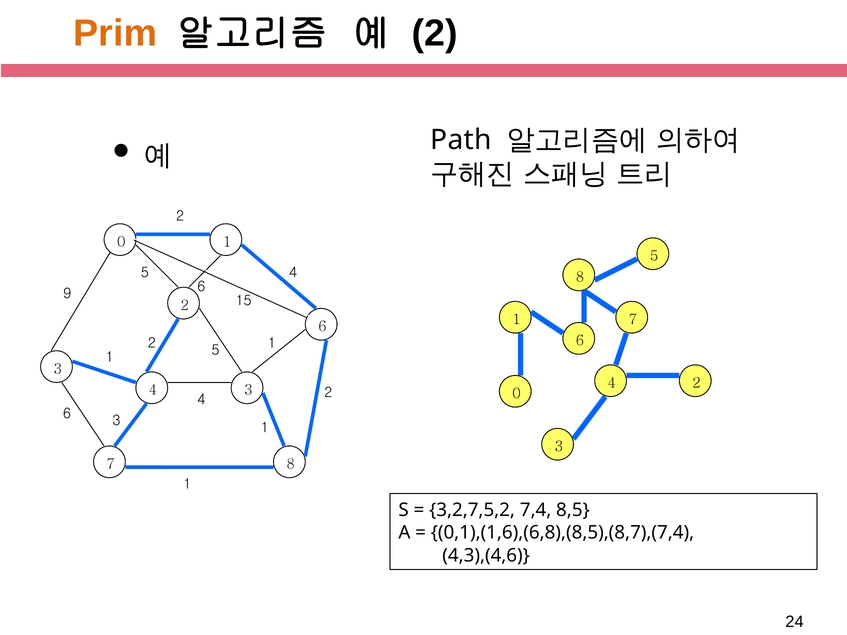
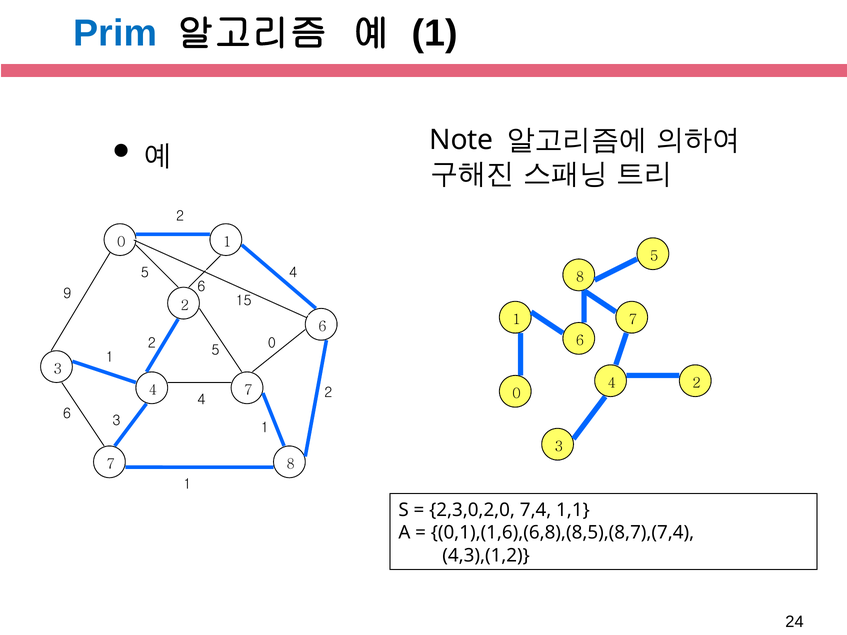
Prim colour: orange -> blue (115, 34)
2: 2 -> 1 (435, 34)
Path: Path -> Note (461, 140)
1: 1 -> 0 (272, 343)
4 3: 3 -> 7 (248, 390)
3,2,7,5,2: 3,2,7,5,2 -> 2,3,0,2,0 (472, 510)
8,5: 8,5 -> 1,1 (573, 510)
4,3),(4,6: 4,3),(4,6 -> 4,3),(1,2 (486, 556)
